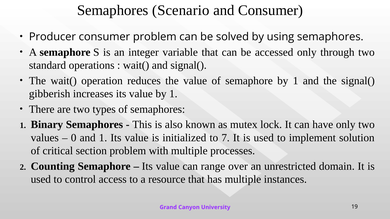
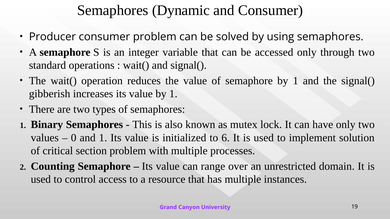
Scenario: Scenario -> Dynamic (181, 10)
7: 7 -> 6 (226, 138)
